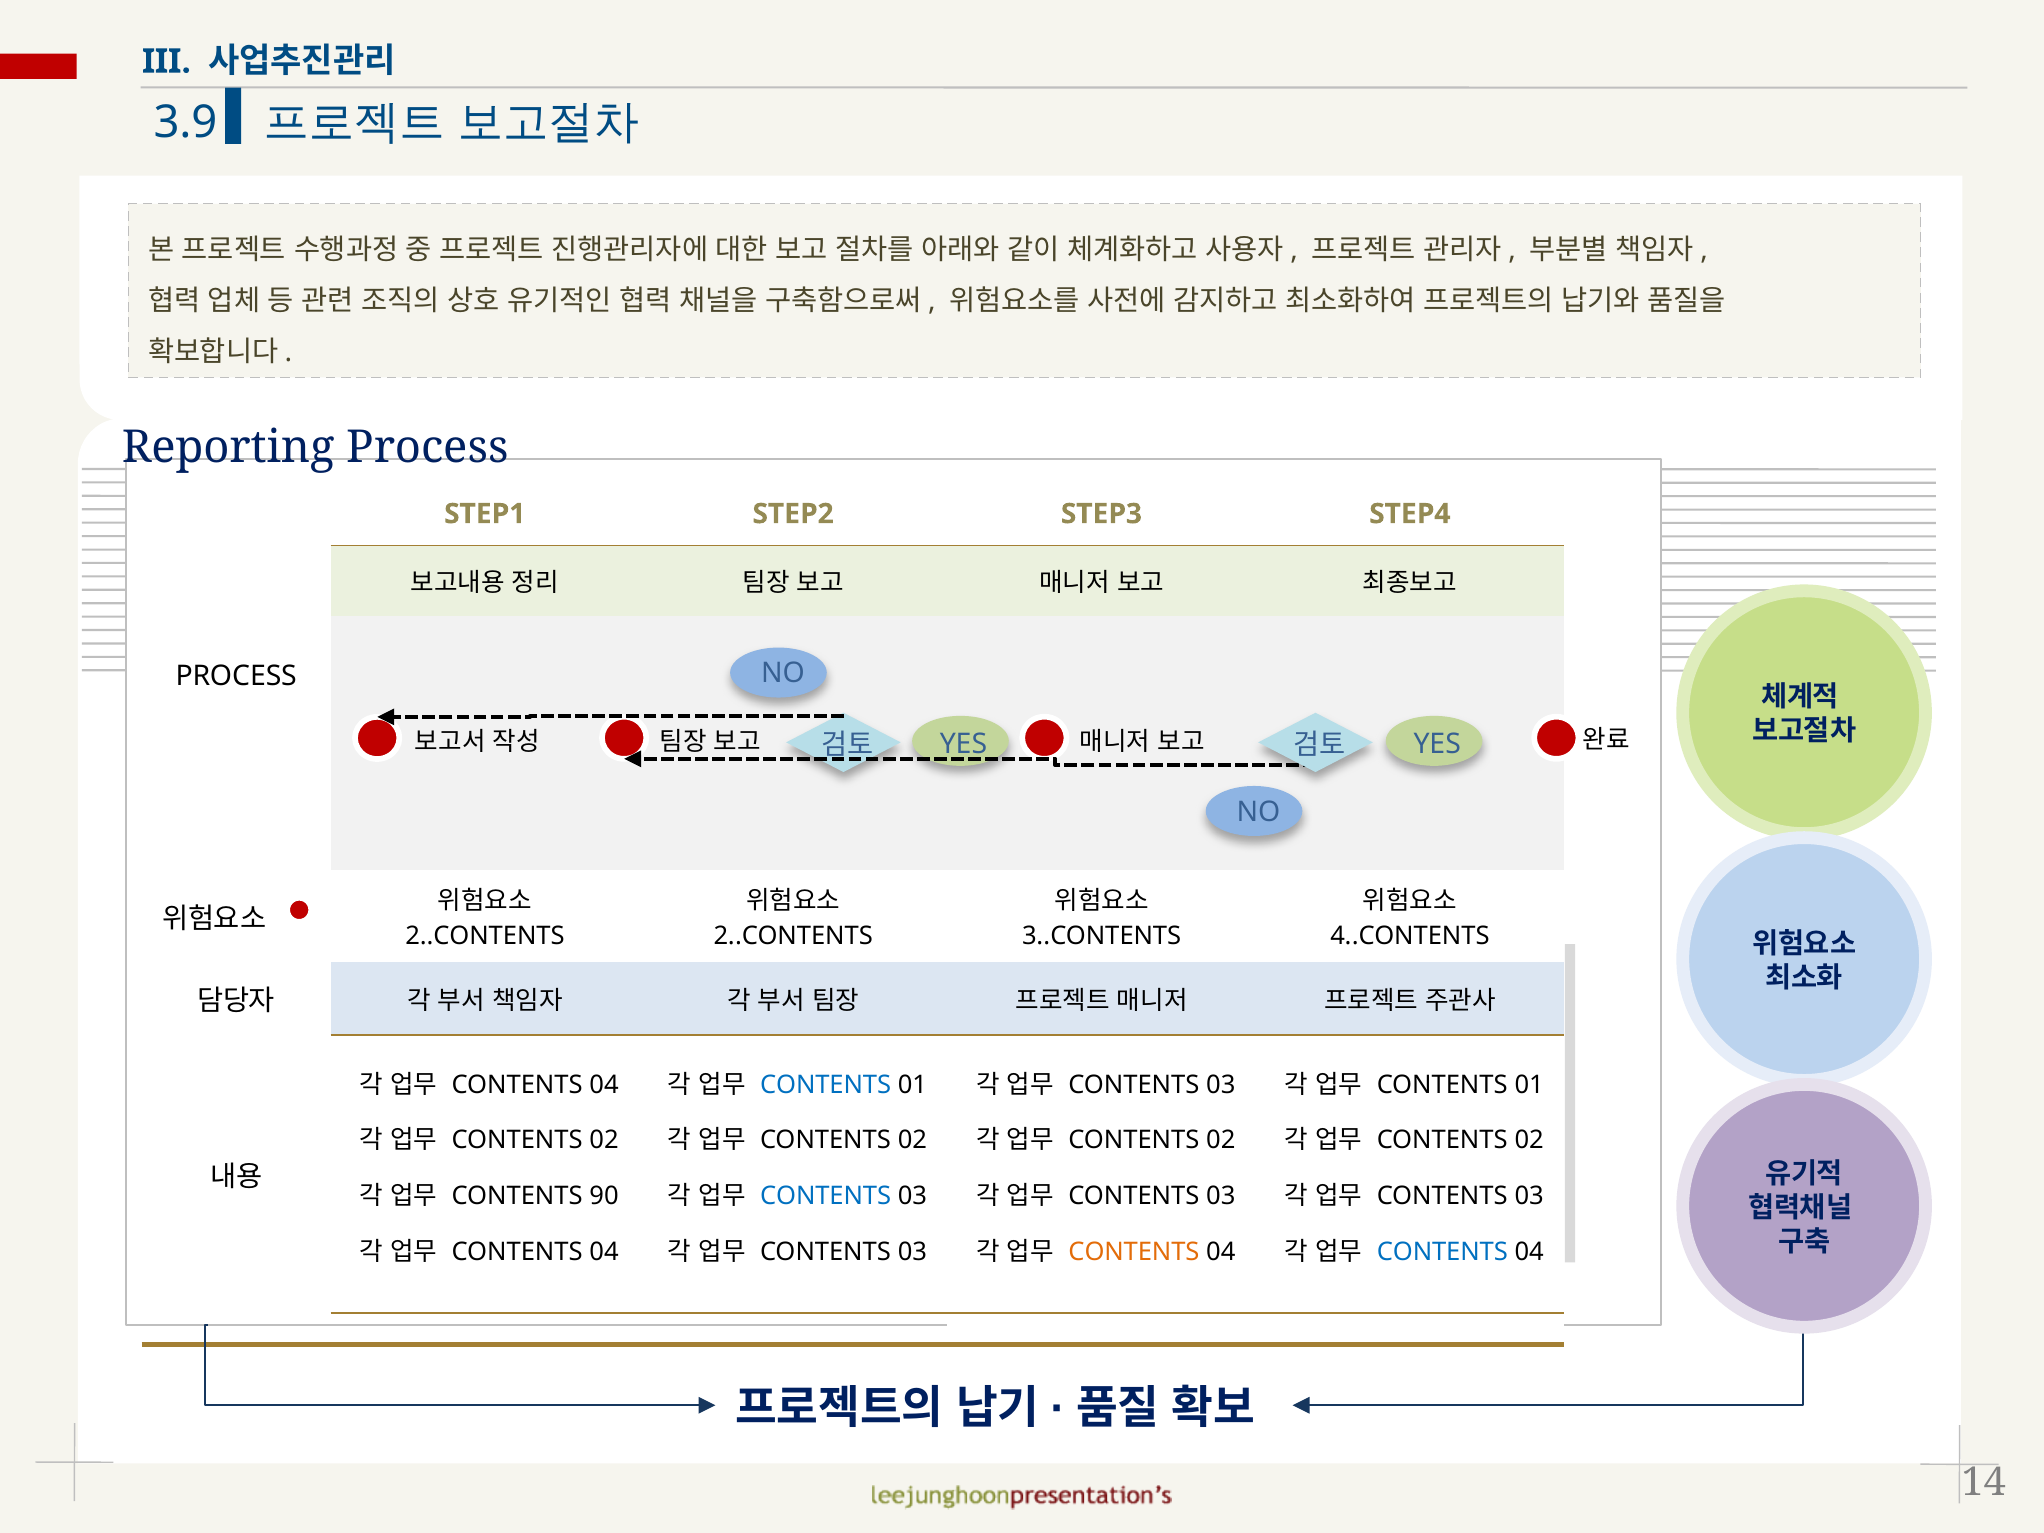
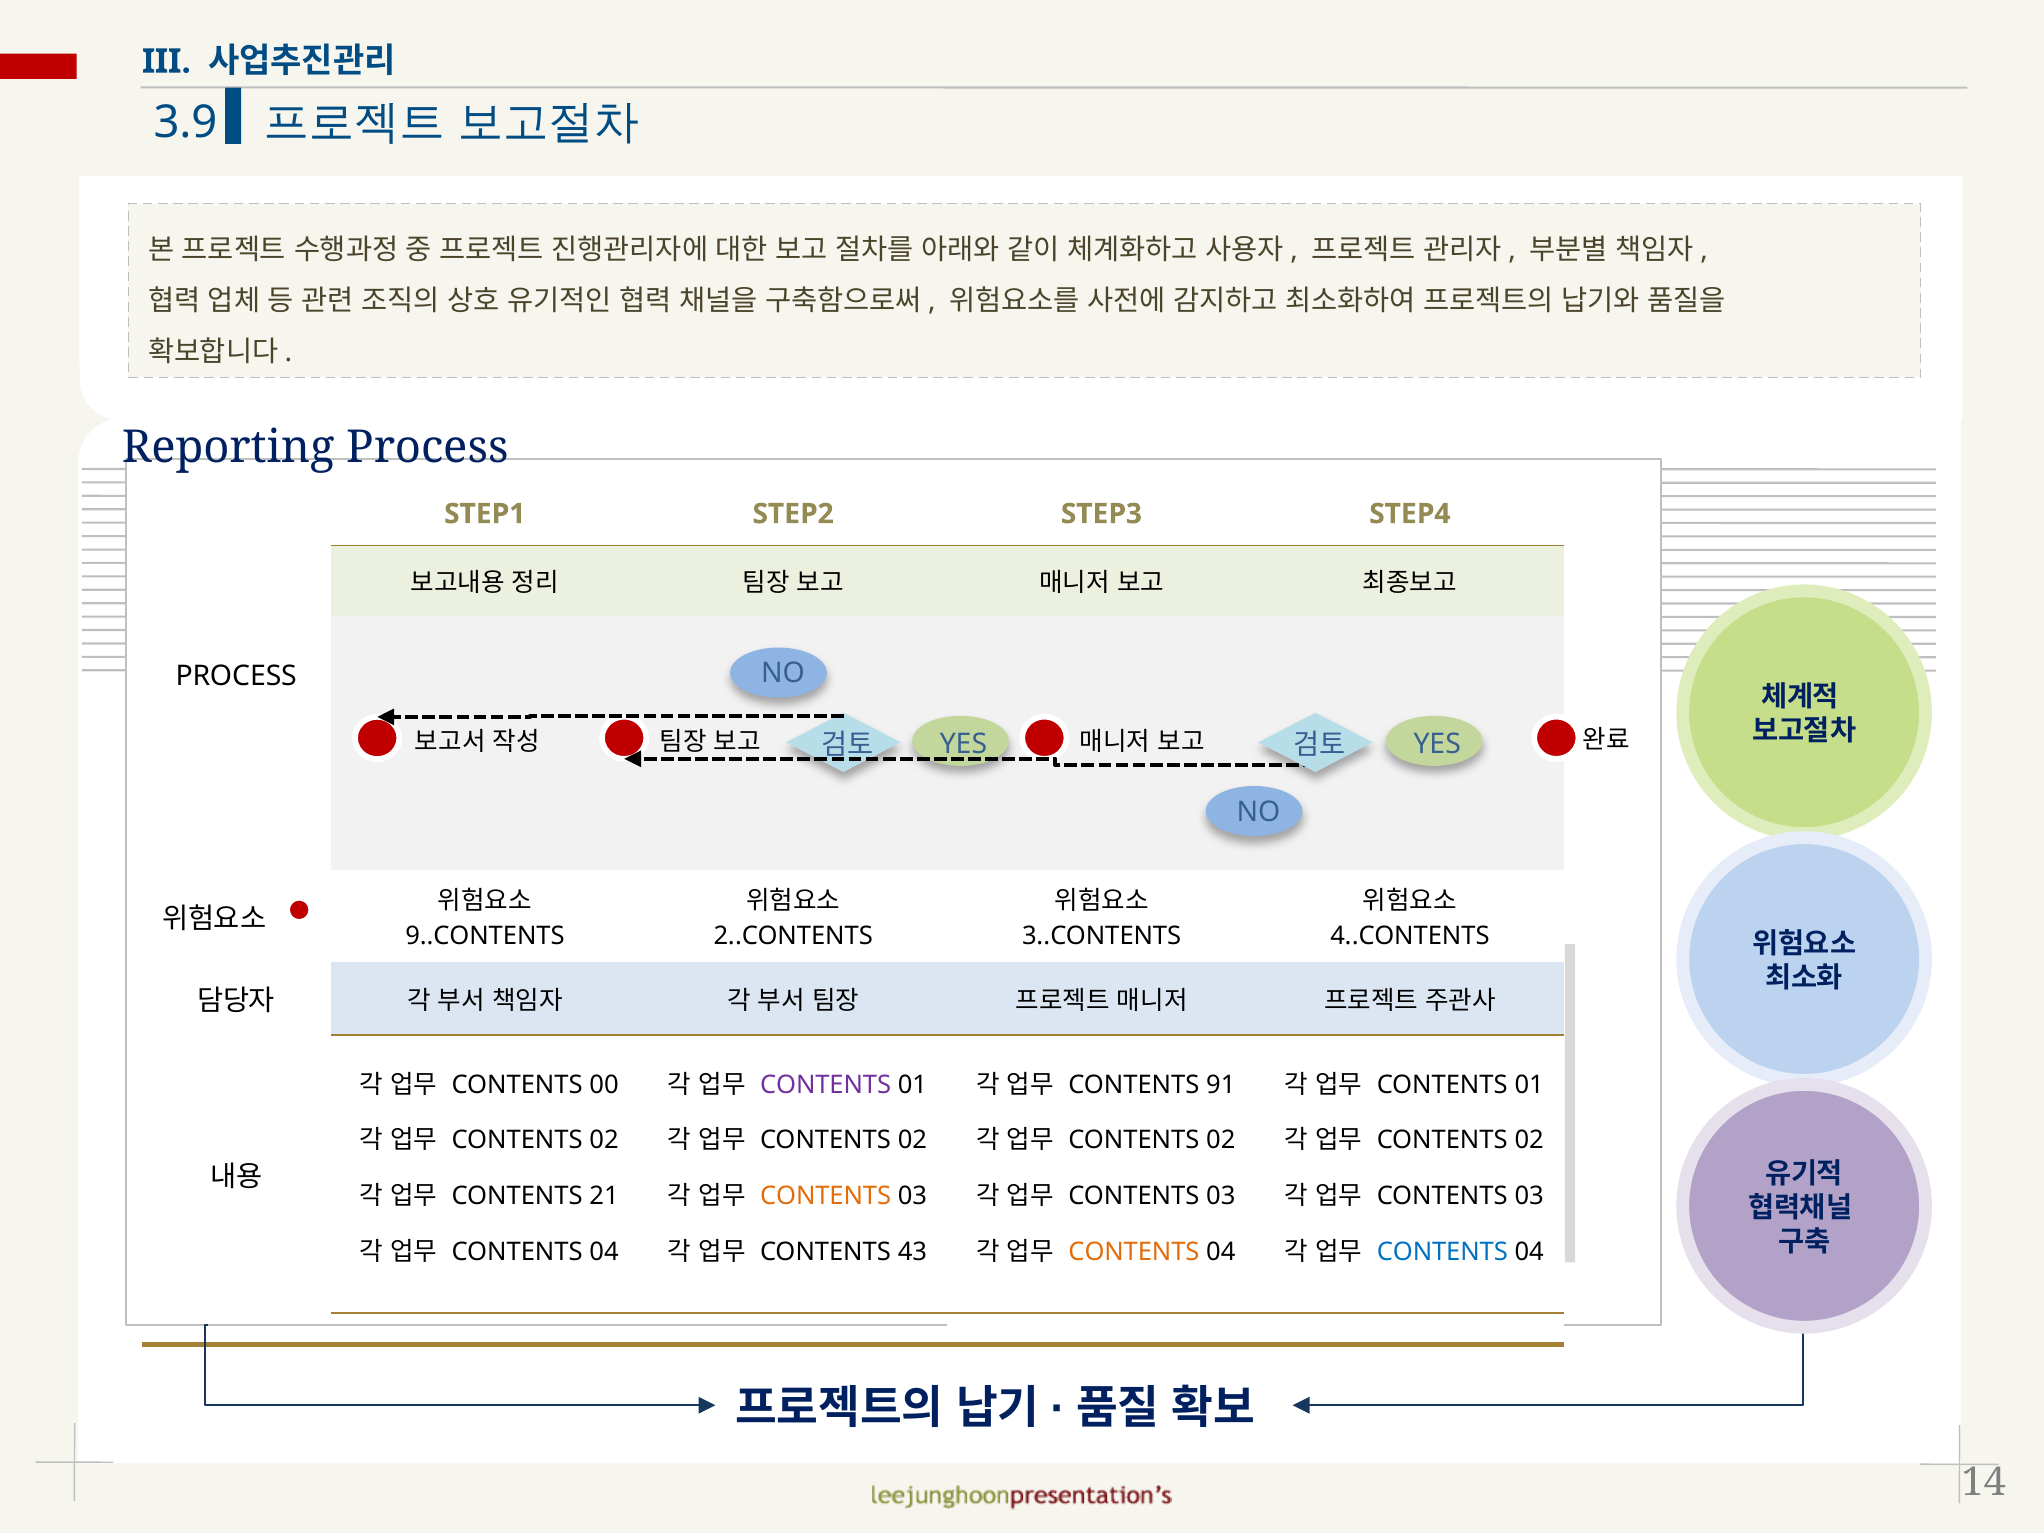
2..CONTENTS: 2..CONTENTS -> 9..CONTENTS (485, 936)
04: 04 -> 00 (604, 1085)
CONTENTS colour: blue -> purple (826, 1085)
03: 03 -> 91 (1221, 1085)
90: 90 -> 21 (604, 1196)
CONTENTS colour: blue -> orange (826, 1196)
03: 03 -> 43 (912, 1252)
